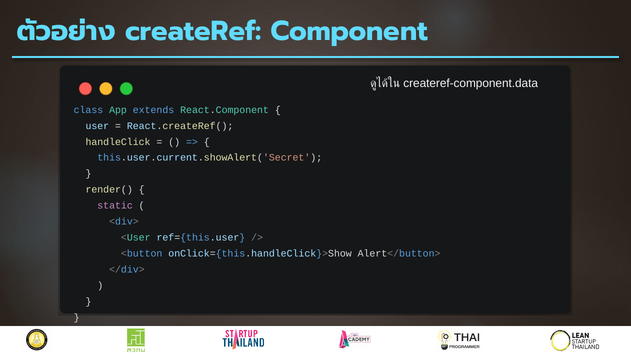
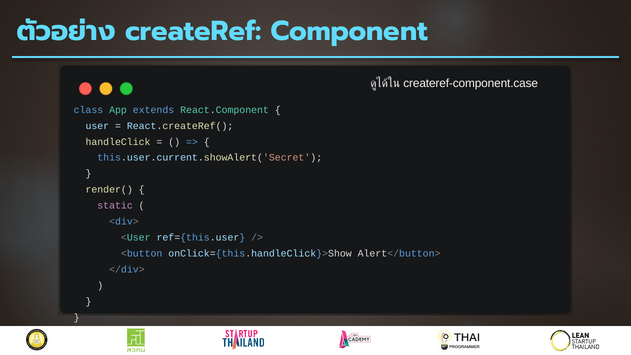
createref-component.data: createref-component.data -> createref-component.case (471, 83)
